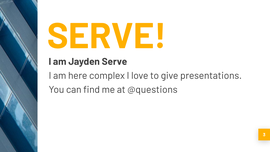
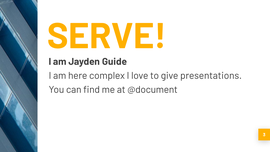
Jayden Serve: Serve -> Guide (115, 62)
@questions: @questions -> @document (153, 90)
